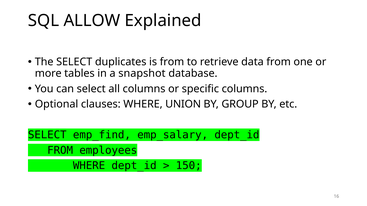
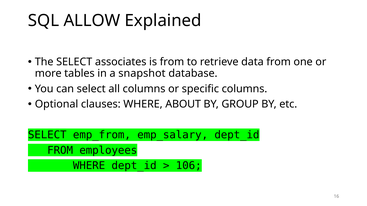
duplicates: duplicates -> associates (121, 62)
UNION: UNION -> ABOUT (183, 104)
emp_find: emp_find -> emp_from (102, 135)
150: 150 -> 106 (189, 166)
